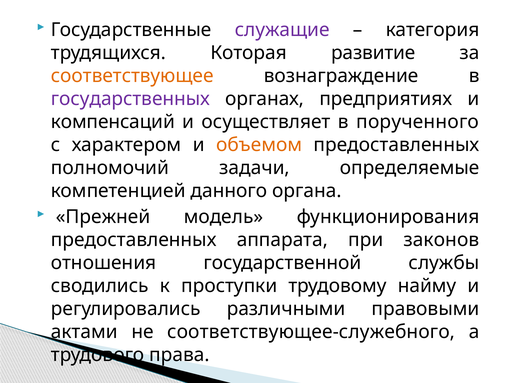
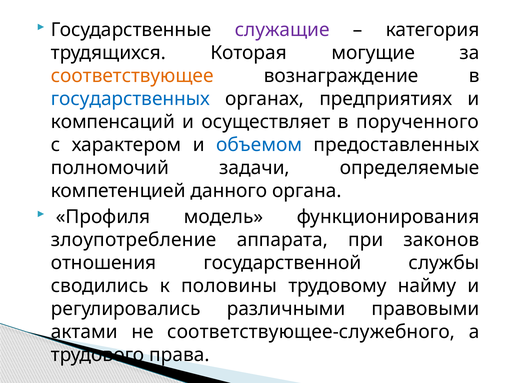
развитие: развитие -> могущие (373, 53)
государственных colour: purple -> blue (130, 99)
объемом colour: orange -> blue (259, 145)
Прежней: Прежней -> Профиля (103, 216)
предоставленных: предоставленных -> злоупотребление (134, 239)
проступки: проступки -> половины (229, 285)
